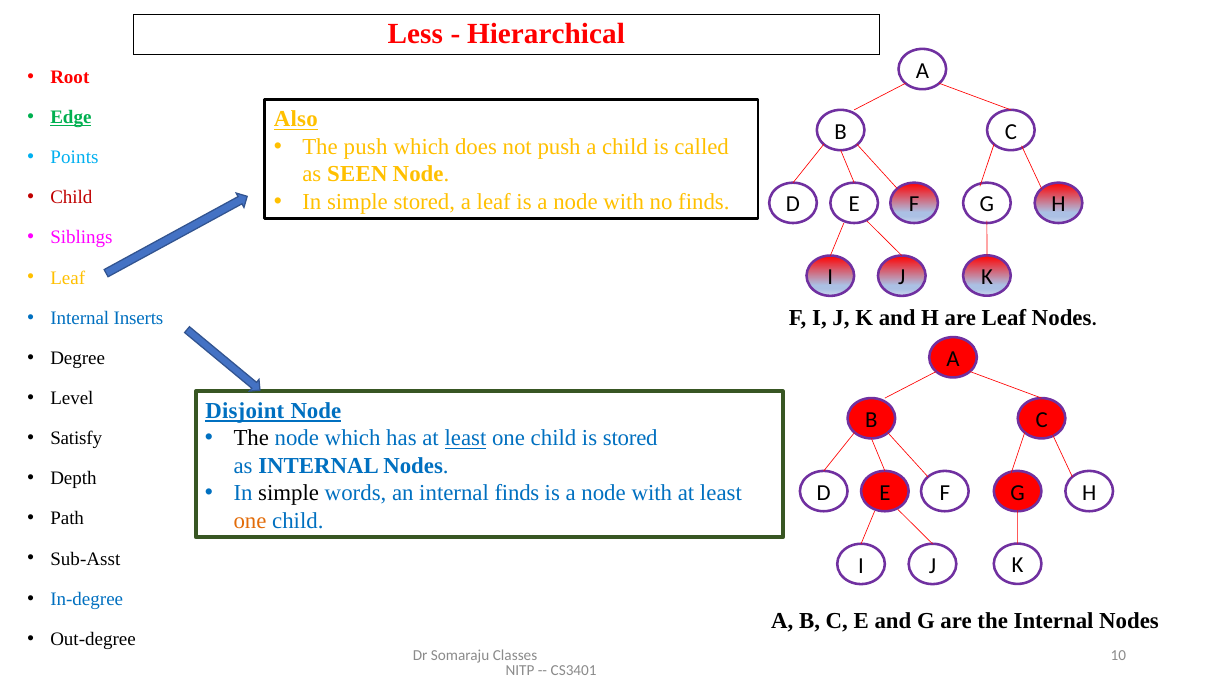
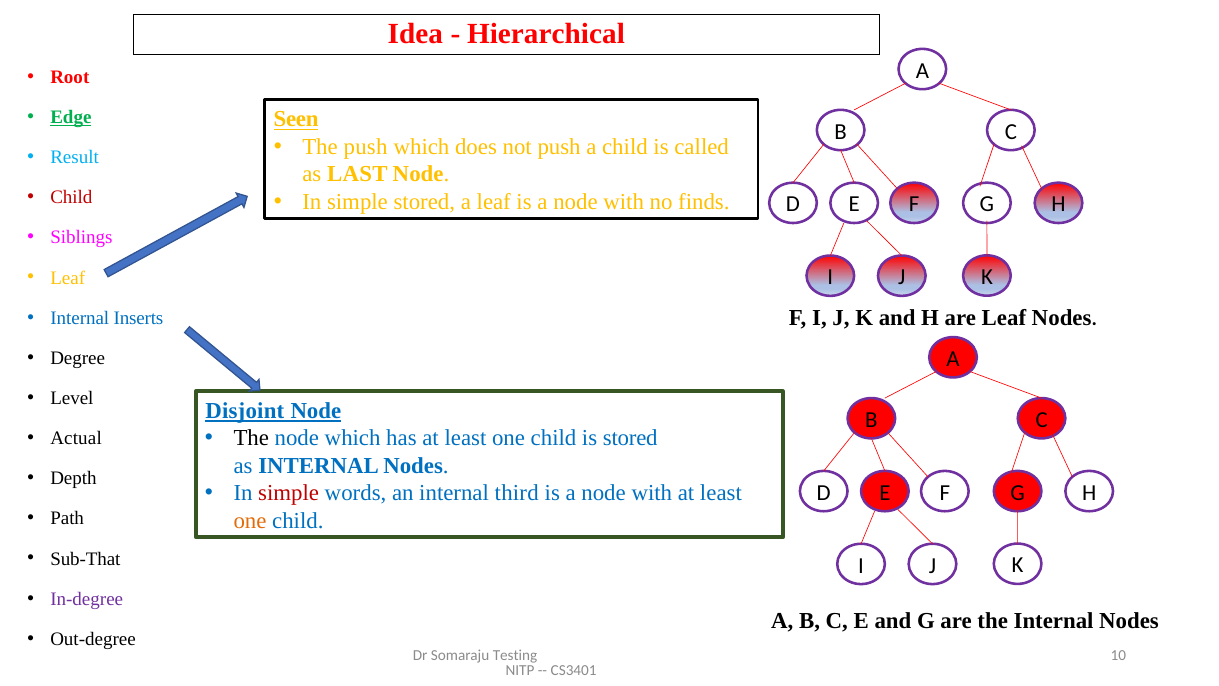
Less: Less -> Idea (415, 34)
Also: Also -> Seen (296, 119)
Points: Points -> Result (75, 157)
SEEN: SEEN -> LAST (357, 174)
least underline: present -> none (465, 438)
Satisfy: Satisfy -> Actual (76, 438)
simple colour: black -> red (289, 493)
internal finds: finds -> third (517, 493)
Sub-Asst: Sub-Asst -> Sub-That (85, 559)
In-degree colour: blue -> purple (87, 599)
Classes: Classes -> Testing (515, 655)
